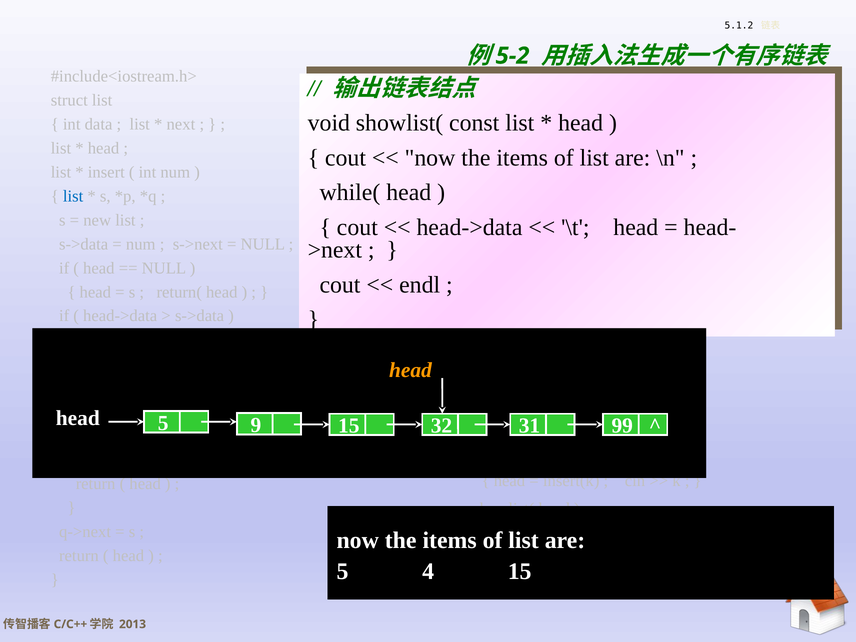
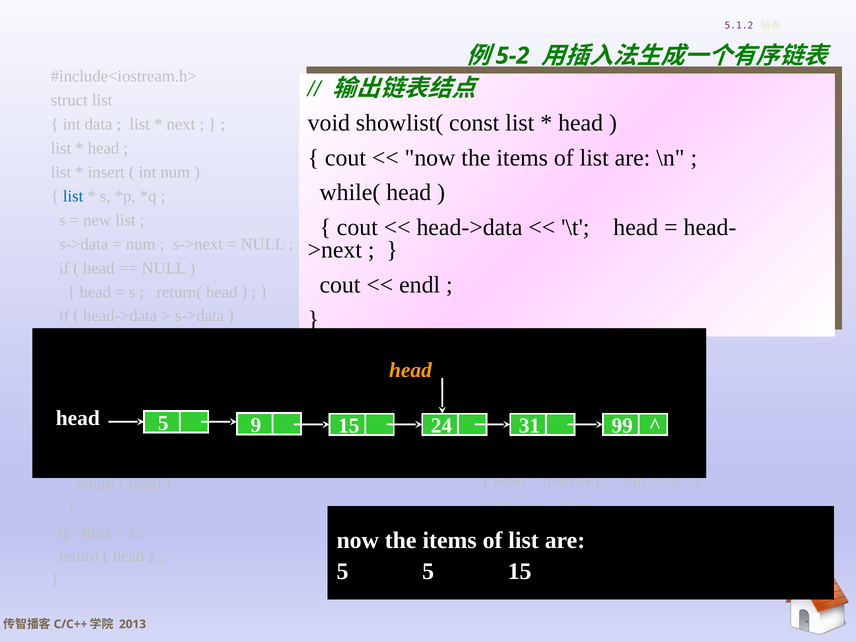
5.1.2 colour: black -> purple (739, 26)
32: 32 -> 24 (441, 426)
5 4: 4 -> 5 (428, 572)
